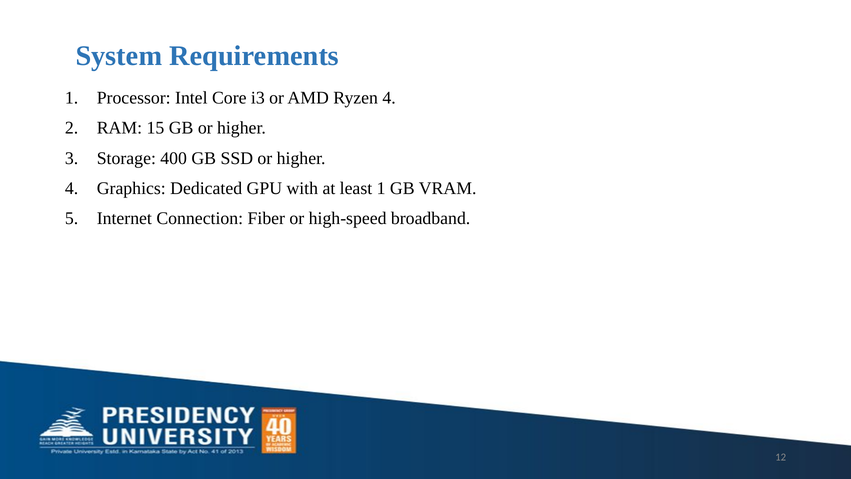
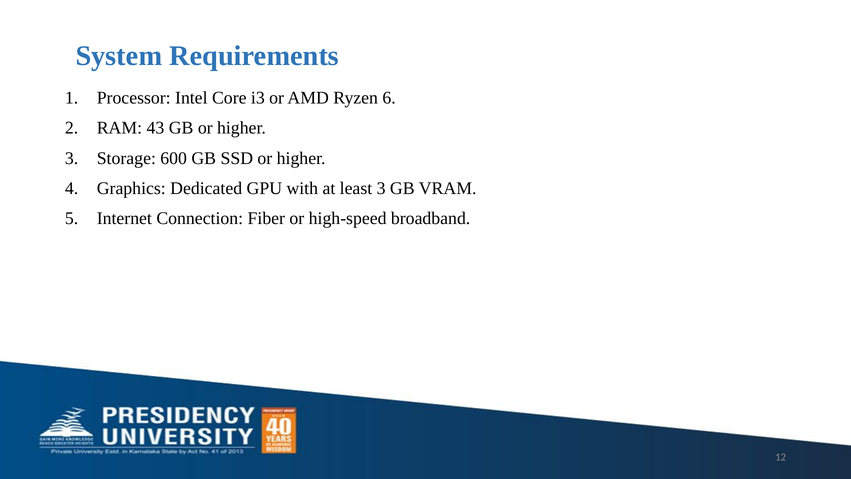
Ryzen 4: 4 -> 6 (389, 98)
15: 15 -> 43 (155, 128)
400: 400 -> 600 (174, 158)
least 1: 1 -> 3 (381, 188)
